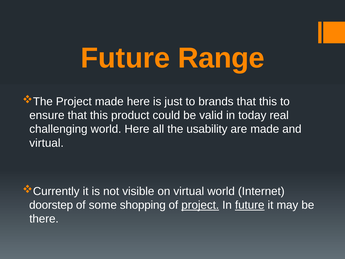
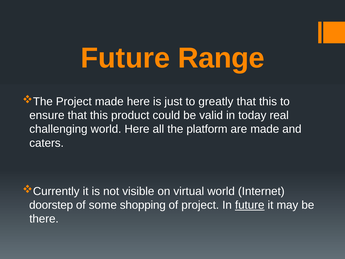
brands: brands -> greatly (216, 101)
usability: usability -> platform (207, 129)
virtual: virtual -> caters (47, 143)
project underline: present -> none (200, 205)
